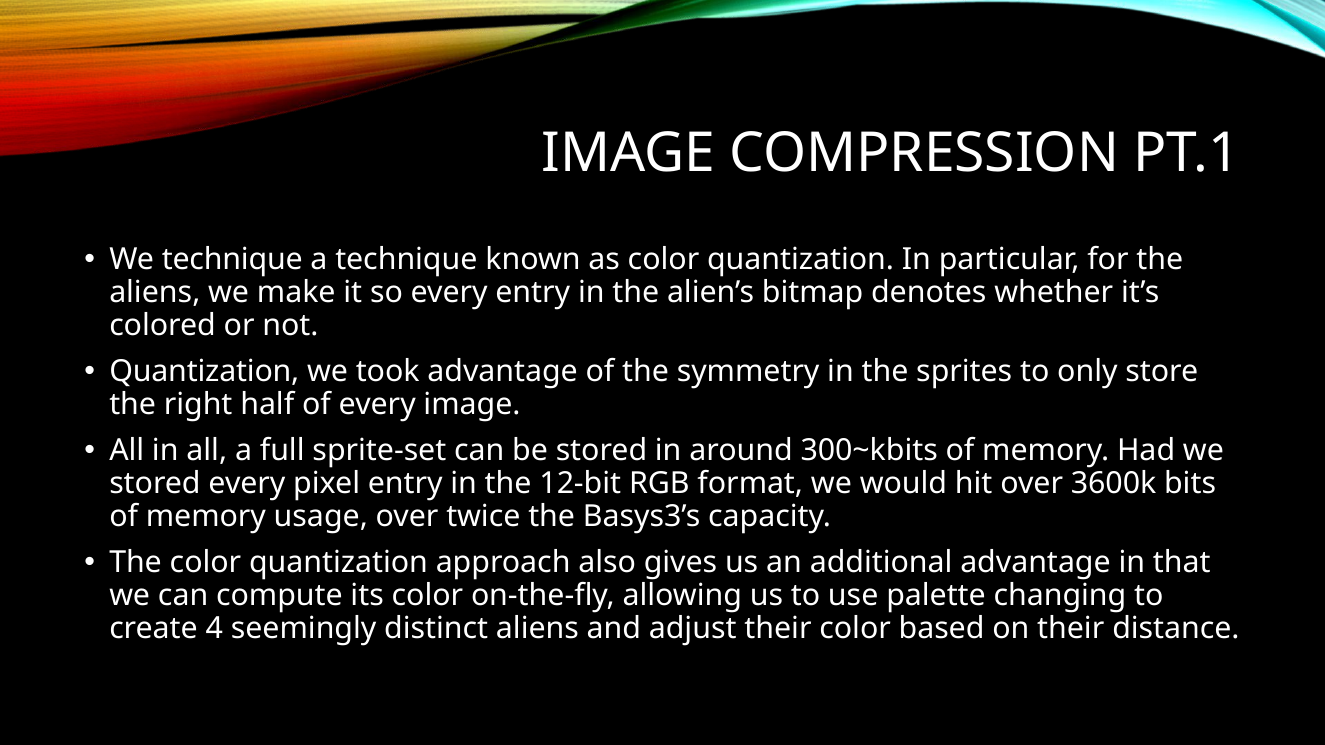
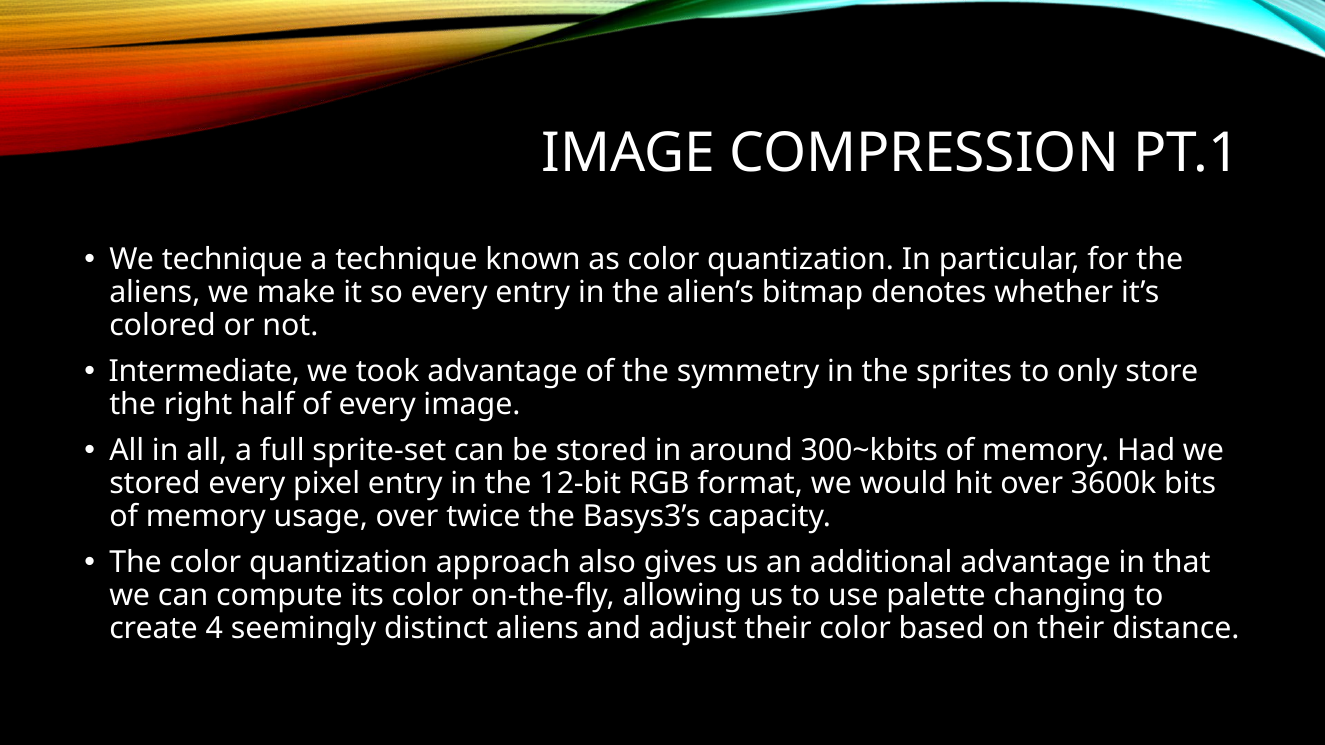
Quantization: Quantization -> Intermediate (204, 372)
